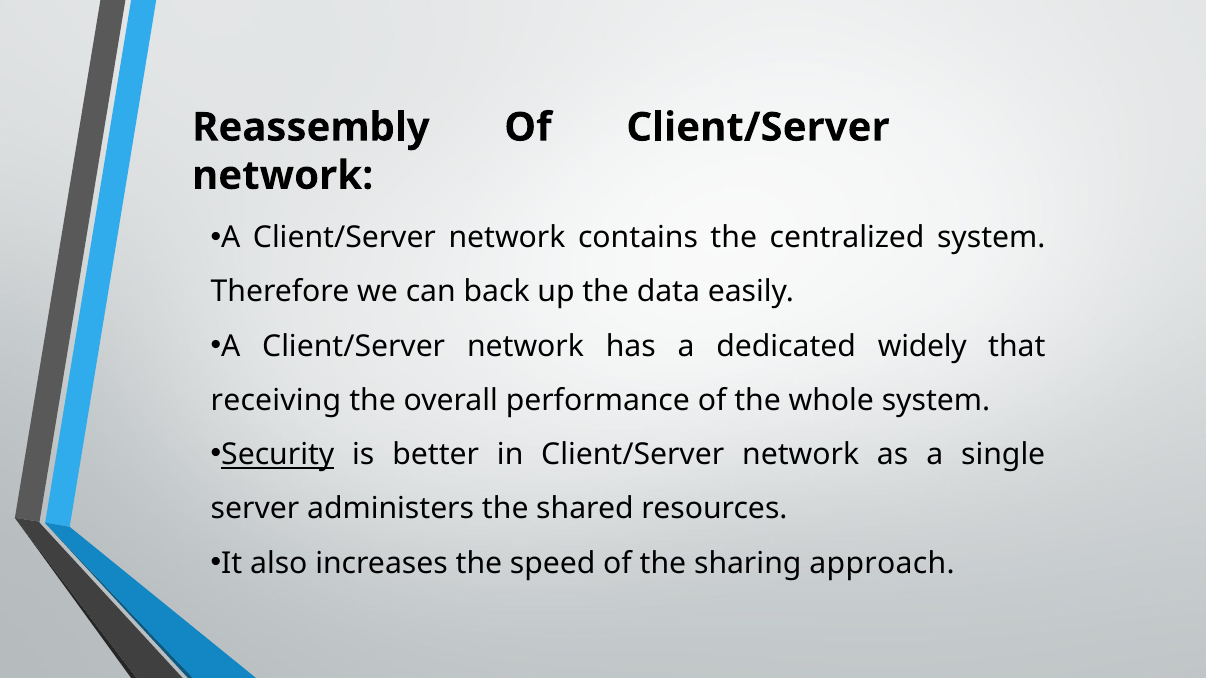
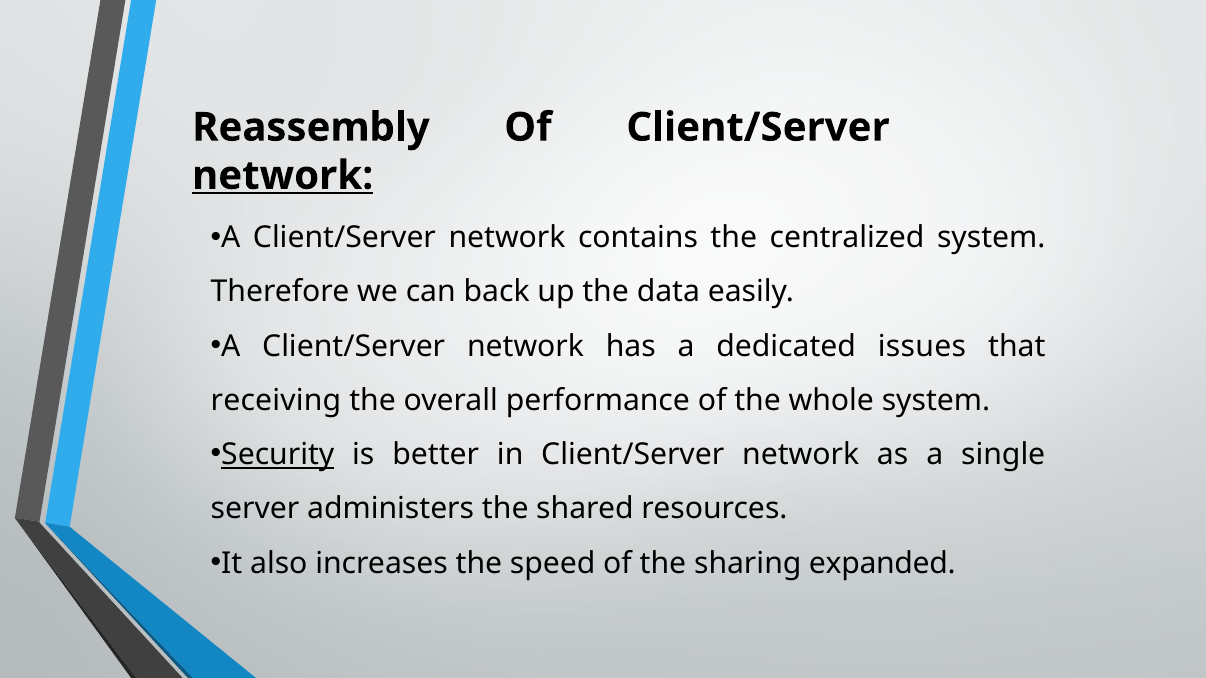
network underline: none -> present (283, 176)
widely: widely -> issues (922, 346)
approach: approach -> expanded (882, 564)
